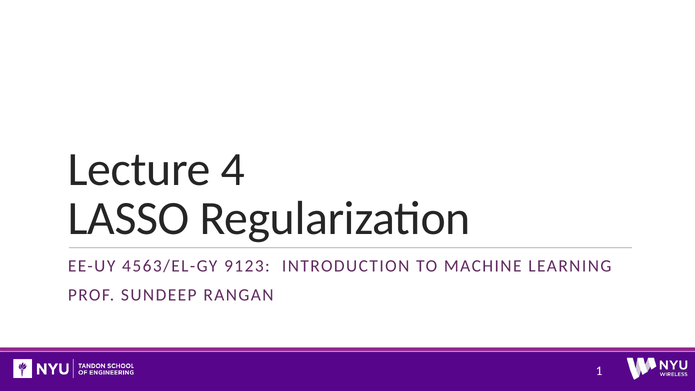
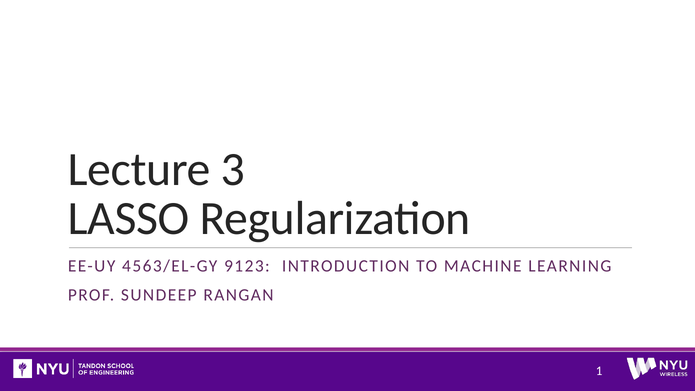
4: 4 -> 3 (233, 170)
